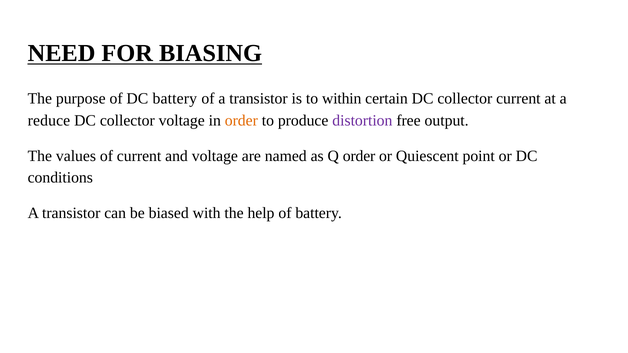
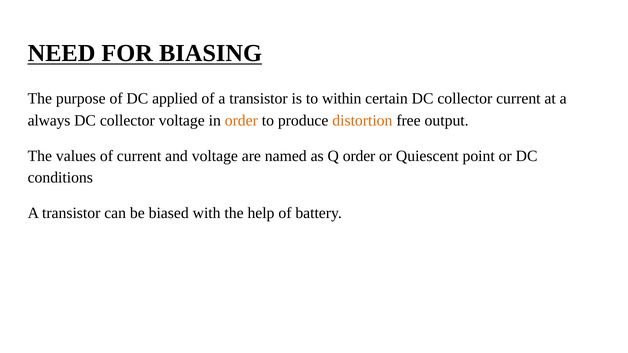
DC battery: battery -> applied (175, 99)
reduce: reduce -> always (49, 120)
distortion colour: purple -> orange (362, 120)
